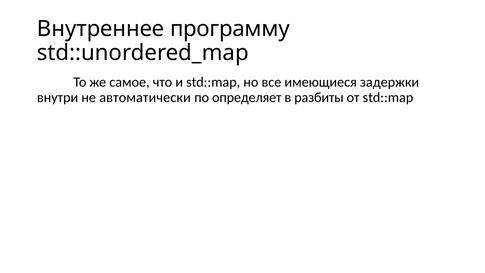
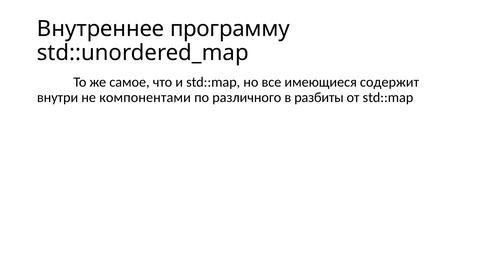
задержки: задержки -> содержит (390, 82)
автоматически: автоматически -> компонентами (145, 97)
определяет: определяет -> различного (247, 97)
